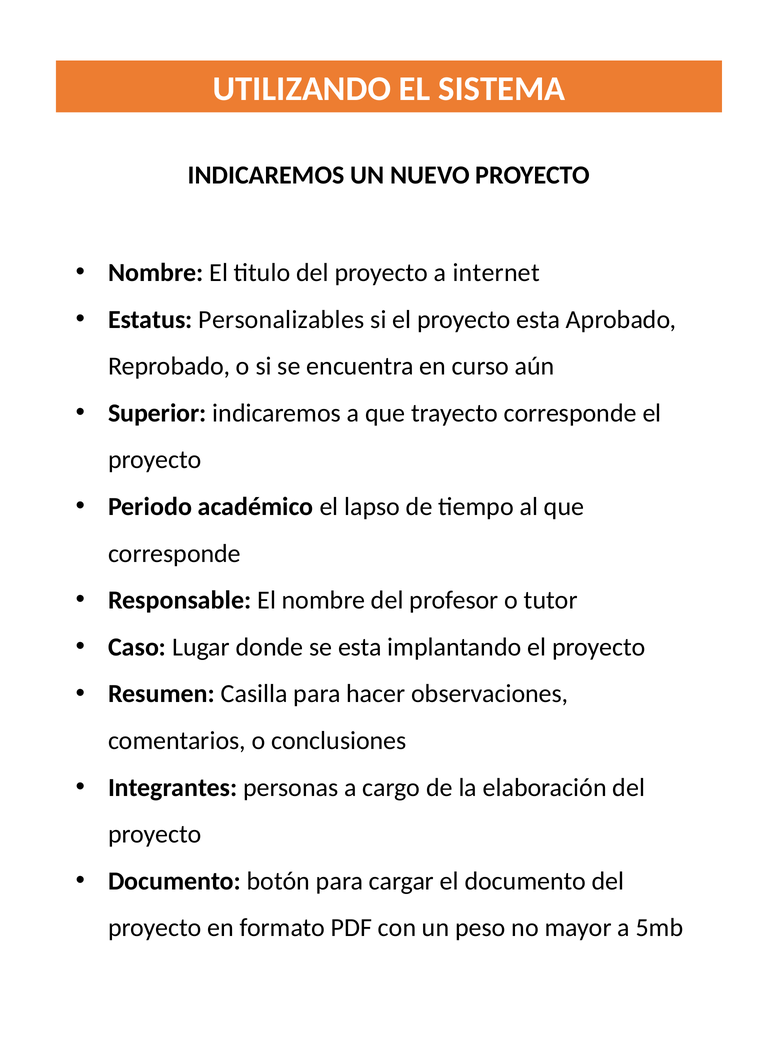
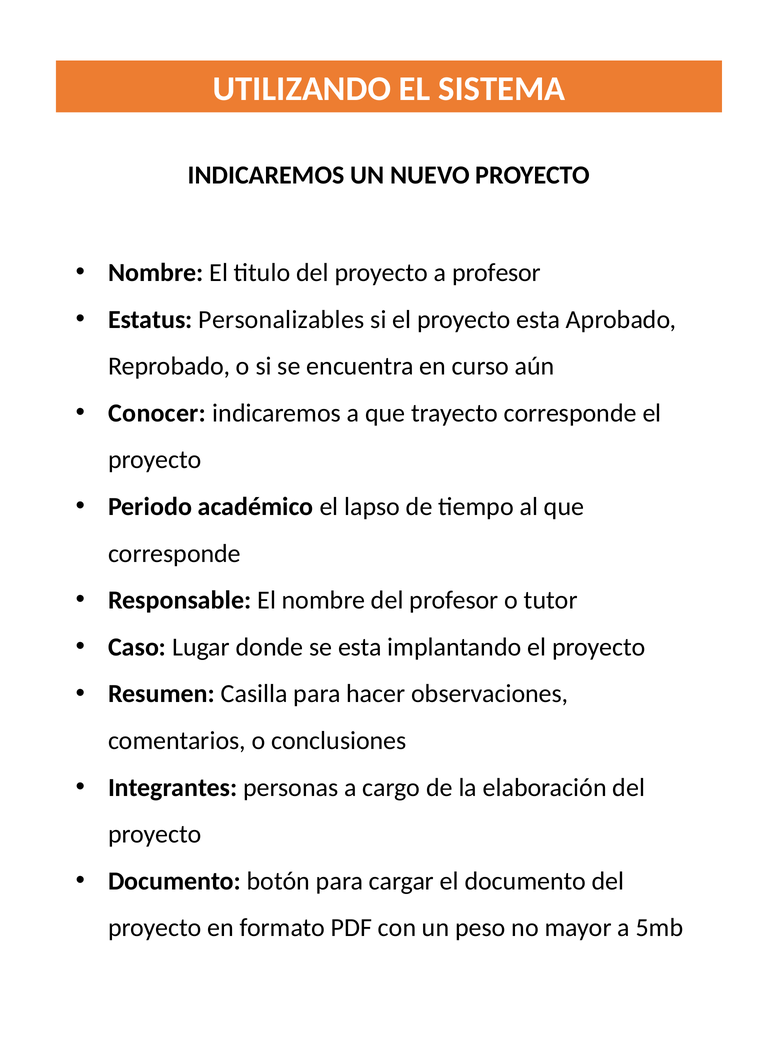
a internet: internet -> profesor (496, 273)
Superior: Superior -> Conocer (157, 413)
